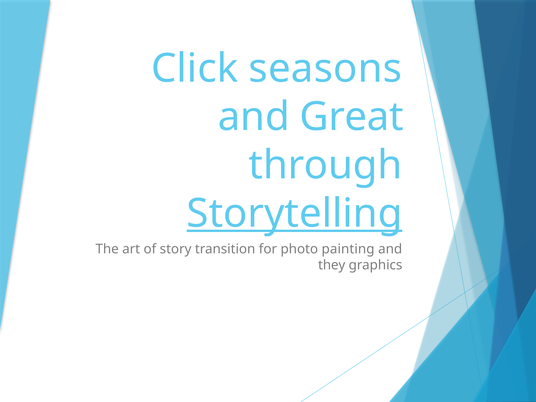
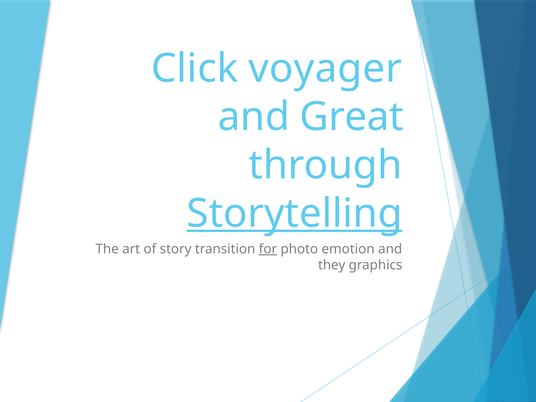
seasons: seasons -> voyager (325, 69)
for underline: none -> present (268, 249)
painting: painting -> emotion (348, 249)
